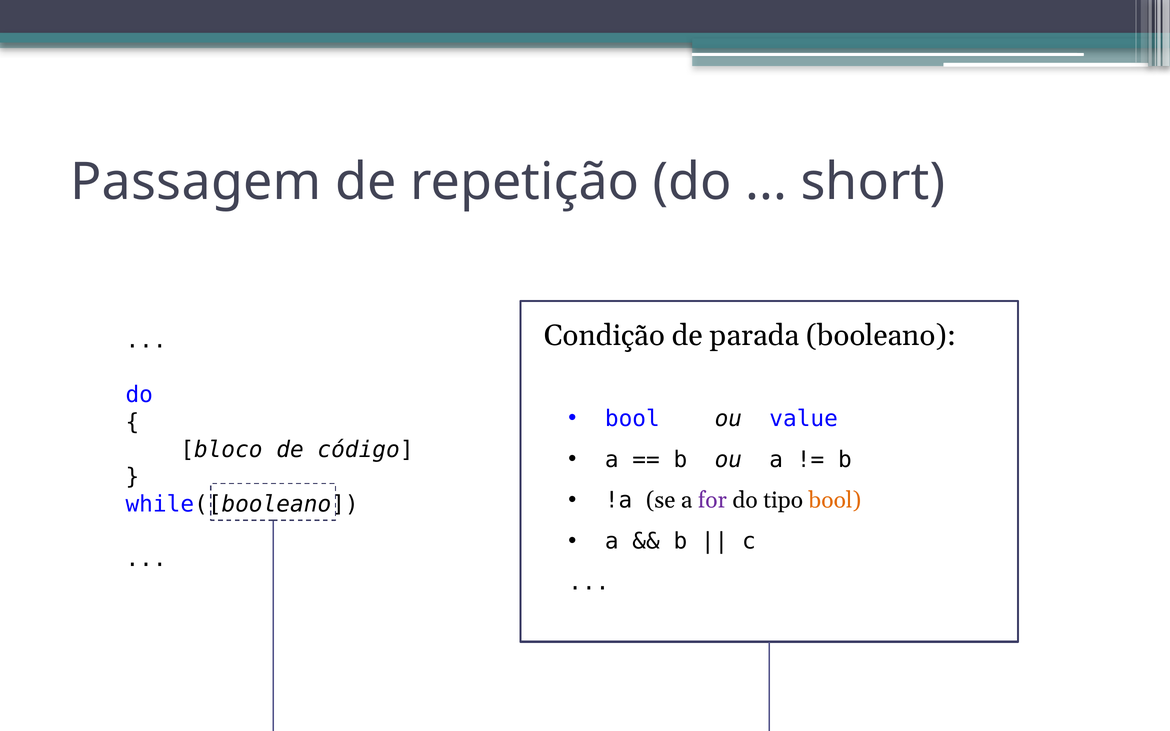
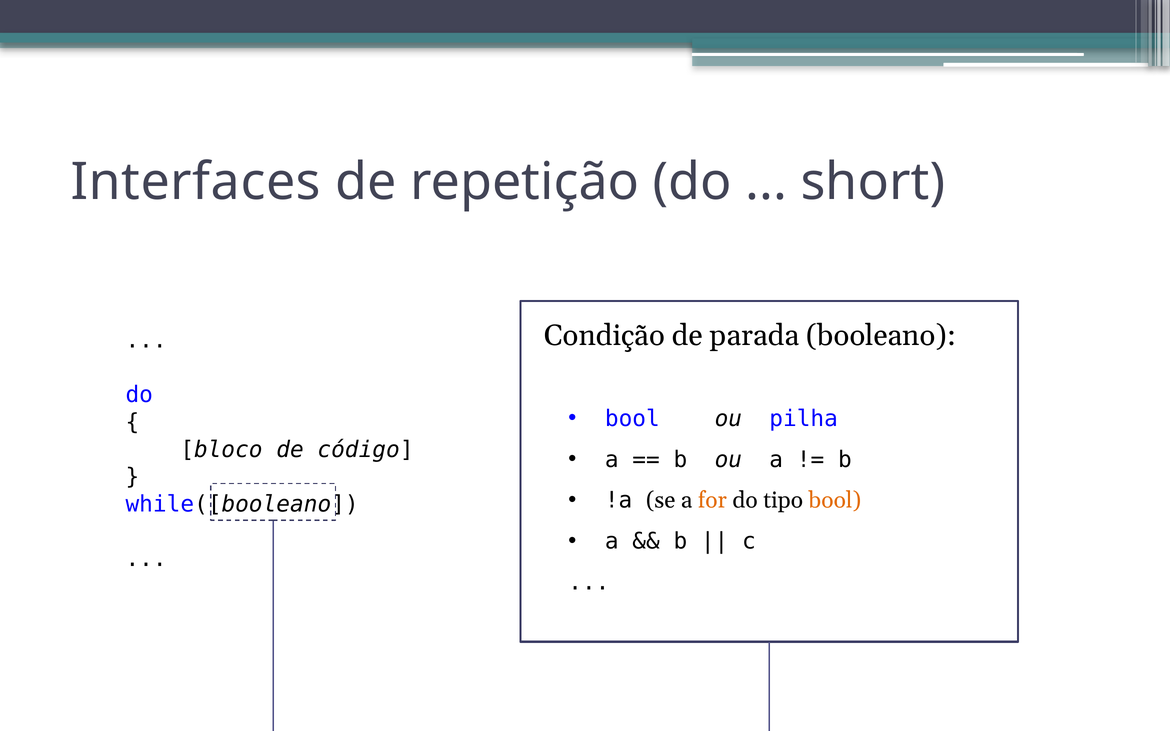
Passagem: Passagem -> Interfaces (196, 182)
value: value -> pilha (804, 419)
for colour: purple -> orange (712, 501)
